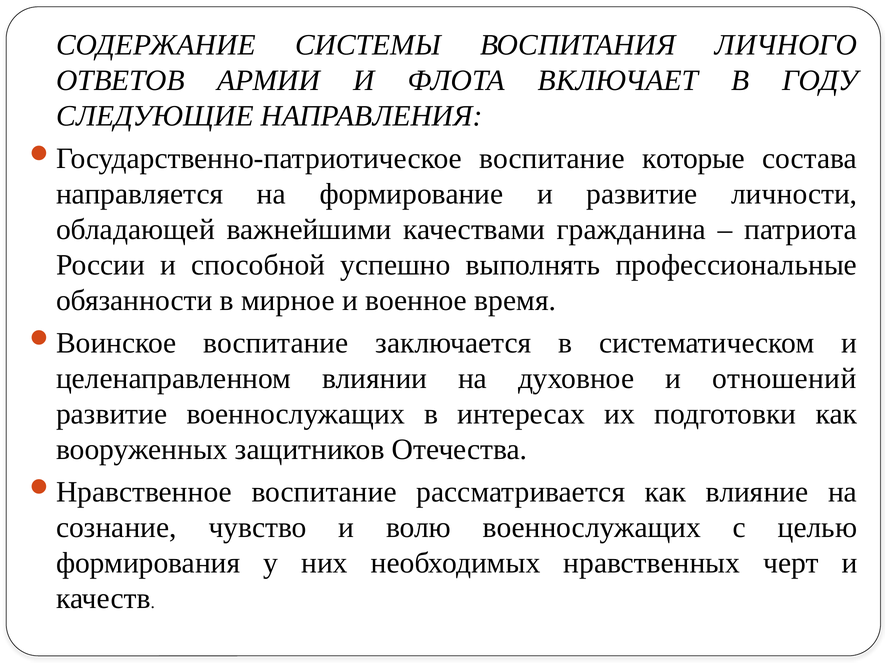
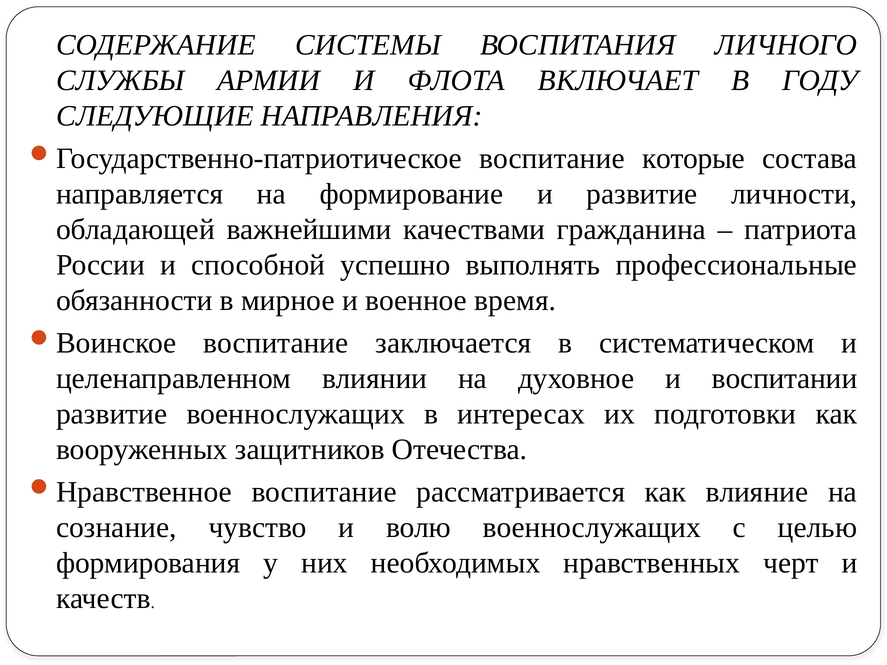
ОТВЕТОВ: ОТВЕТОВ -> СЛУЖБЫ (120, 80)
отношений: отношений -> воспитании (785, 379)
